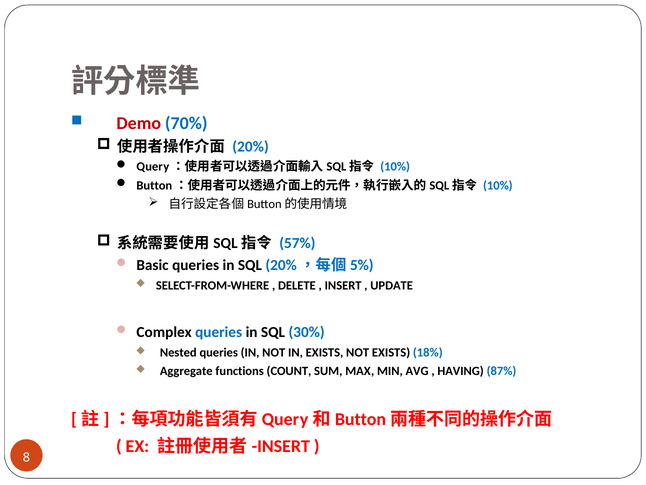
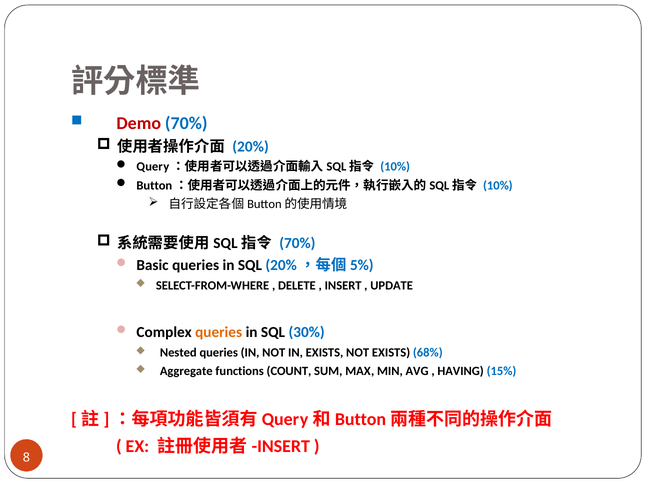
57%: 57% -> 70% (297, 243)
queries colour: blue -> orange (219, 332)
18%: 18% -> 68% (428, 352)
87%: 87% -> 15% (502, 371)
